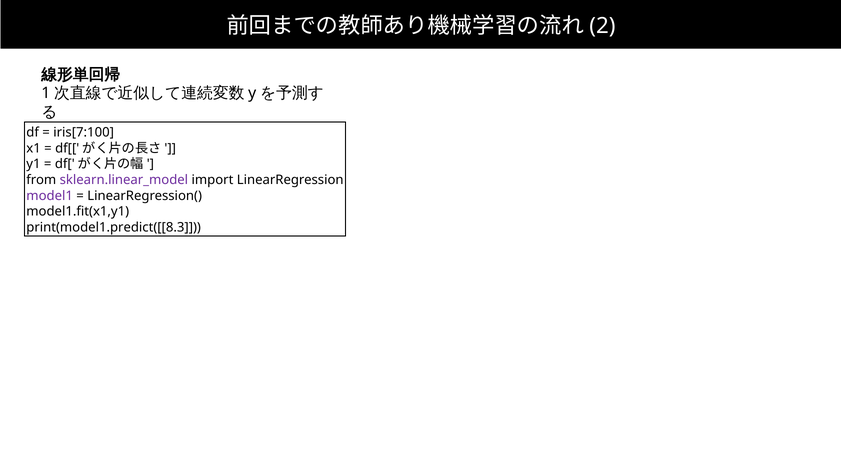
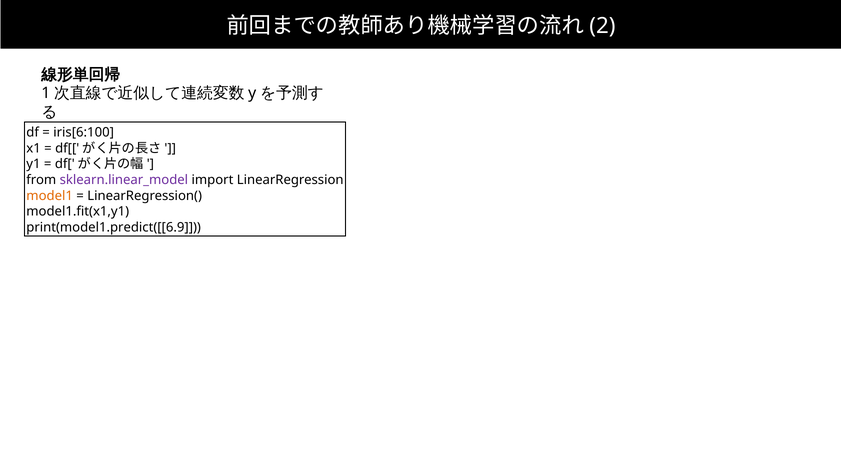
iris[7:100: iris[7:100 -> iris[6:100 (84, 133)
model1 colour: purple -> orange (50, 196)
print(model1.predict([[8.3: print(model1.predict([[8.3 -> print(model1.predict([[6.9 (114, 227)
